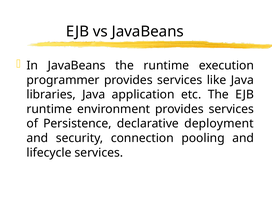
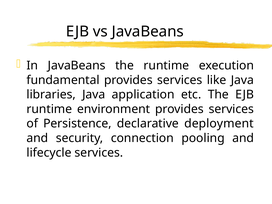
programmer: programmer -> fundamental (63, 80)
